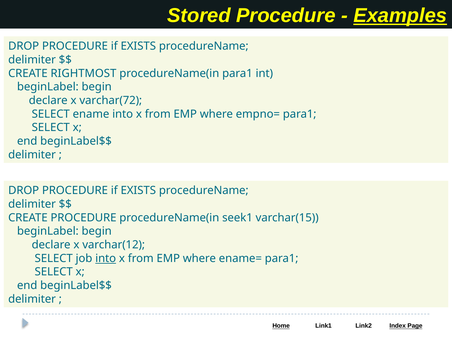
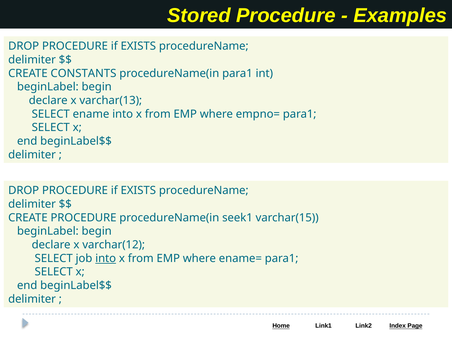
Examples underline: present -> none (400, 16)
RIGHTMOST: RIGHTMOST -> CONSTANTS (83, 73)
varchar(72: varchar(72 -> varchar(13 (111, 100)
